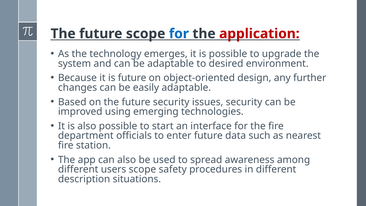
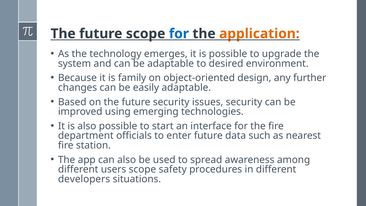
application colour: red -> orange (259, 34)
is future: future -> family (132, 78)
description: description -> developers (84, 179)
